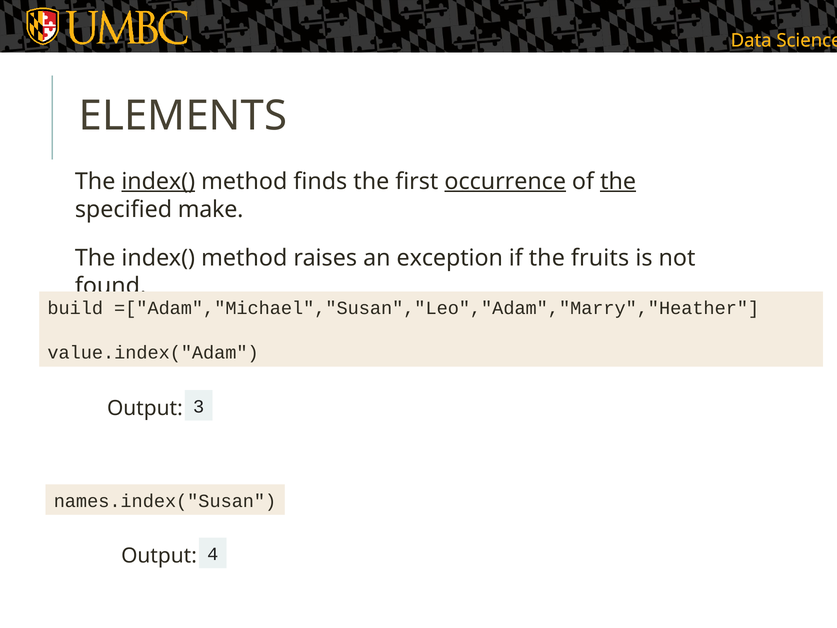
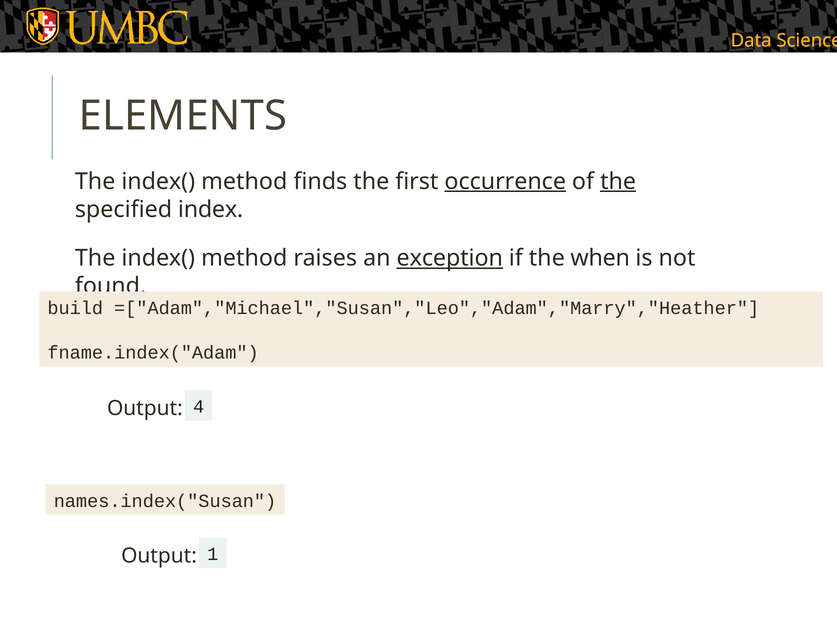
index( underline: present -> none (158, 181)
make: make -> index (211, 209)
exception underline: none -> present (450, 258)
fruits: fruits -> when (600, 258)
value.index("Adam: value.index("Adam -> fname.index("Adam (153, 353)
3: 3 -> 4 (199, 406)
4: 4 -> 1 (213, 554)
